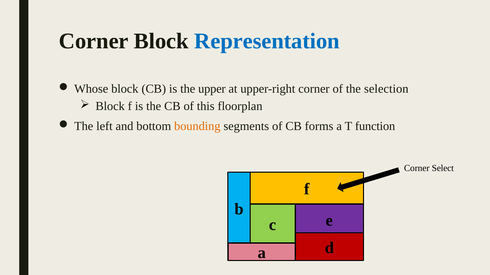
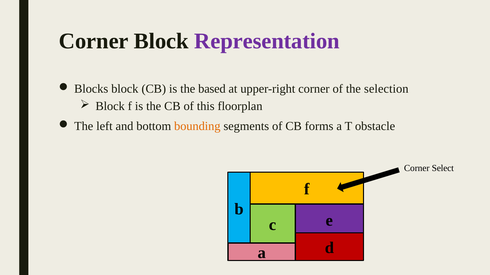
Representation colour: blue -> purple (267, 41)
Whose: Whose -> Blocks (91, 89)
upper: upper -> based (212, 89)
function: function -> obstacle (375, 126)
